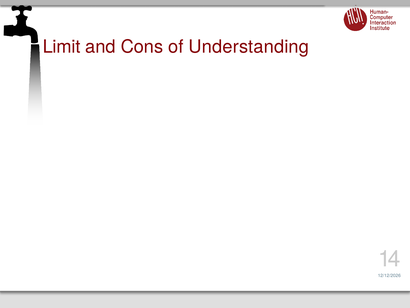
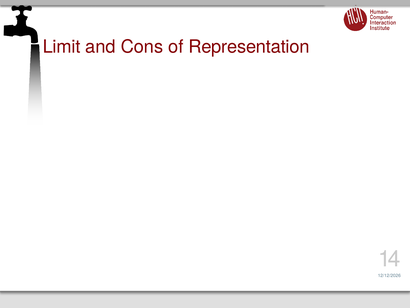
Understanding: Understanding -> Representation (249, 47)
